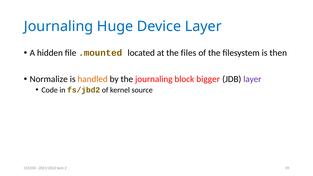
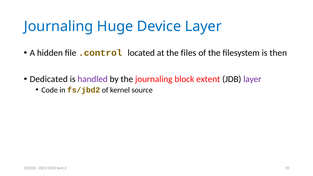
.mounted: .mounted -> .control (100, 53)
Normalize: Normalize -> Dedicated (49, 79)
handled colour: orange -> purple (93, 79)
bigger: bigger -> extent (208, 79)
